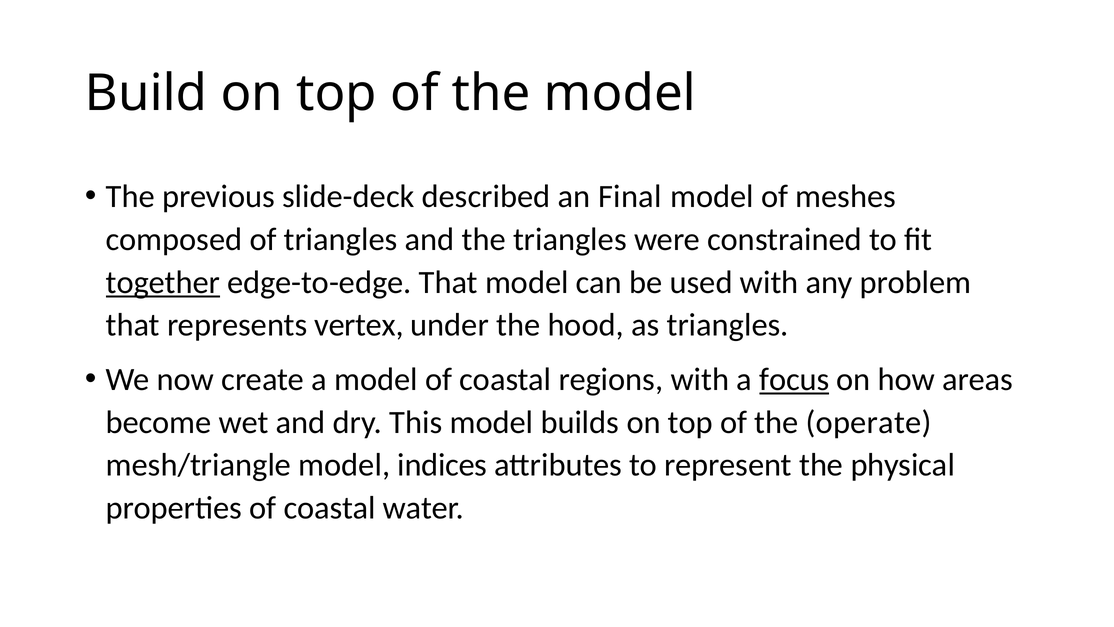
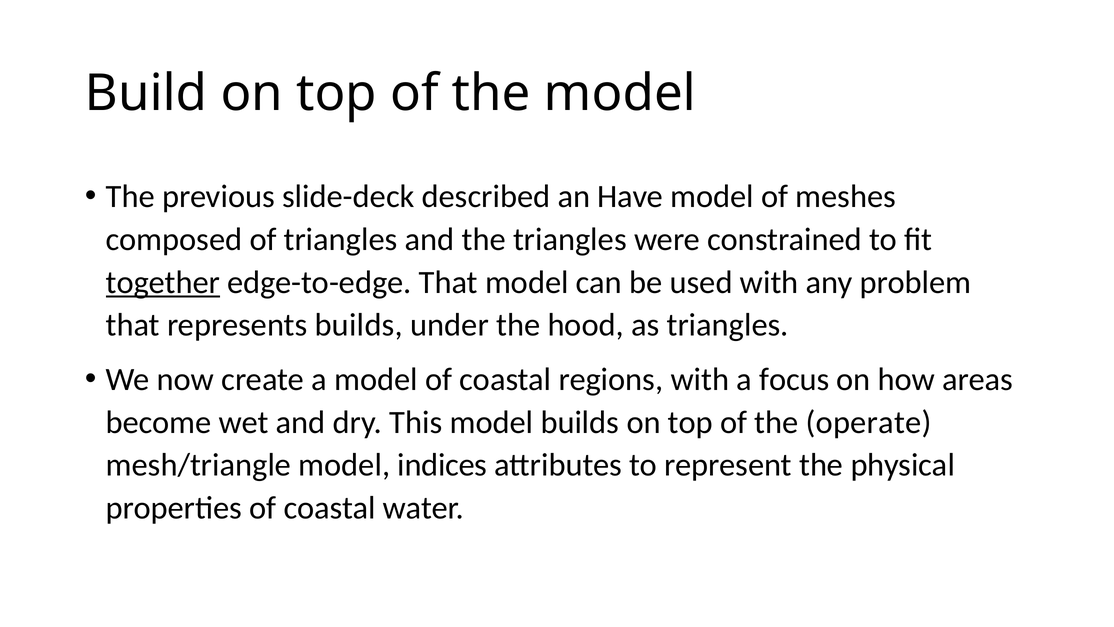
Final: Final -> Have (630, 197)
represents vertex: vertex -> builds (359, 325)
focus underline: present -> none (794, 379)
